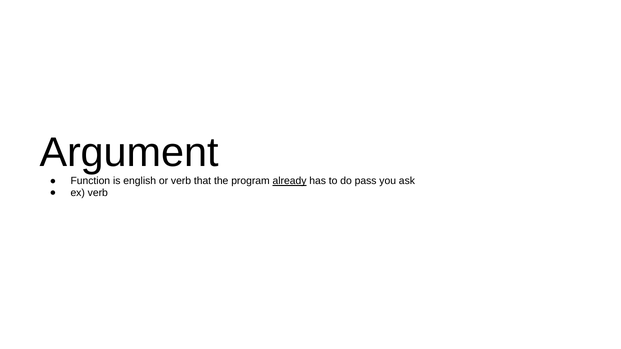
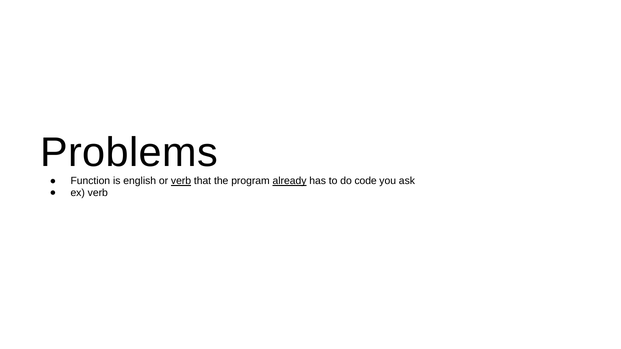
Argument: Argument -> Problems (129, 153)
verb underline: none -> present (181, 181)
pass: pass -> code (366, 181)
